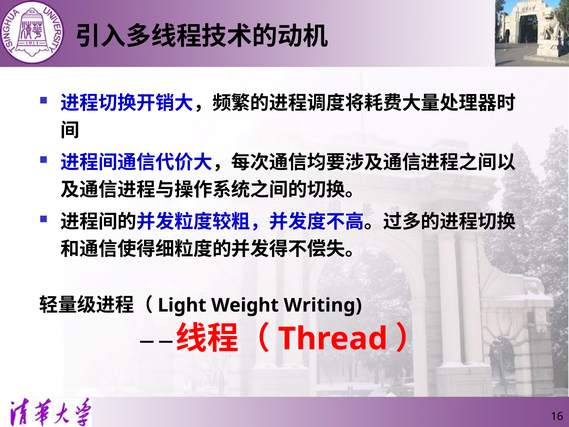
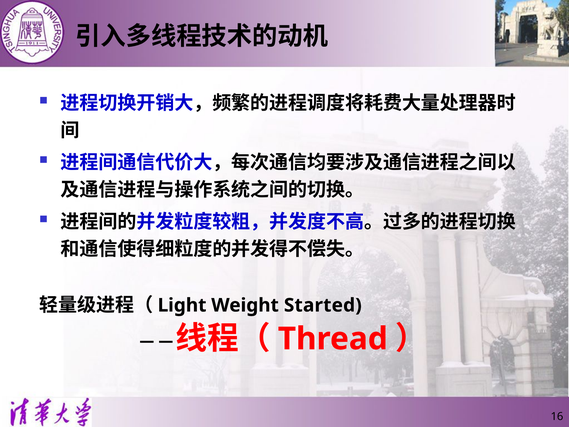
Writing: Writing -> Started (323, 305)
